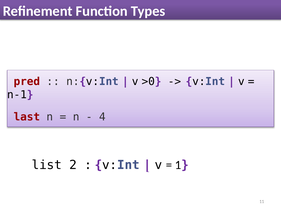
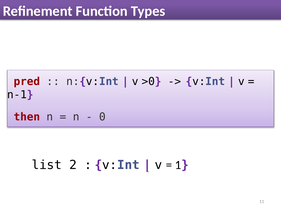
last: last -> then (27, 117)
4: 4 -> 0 (102, 117)
